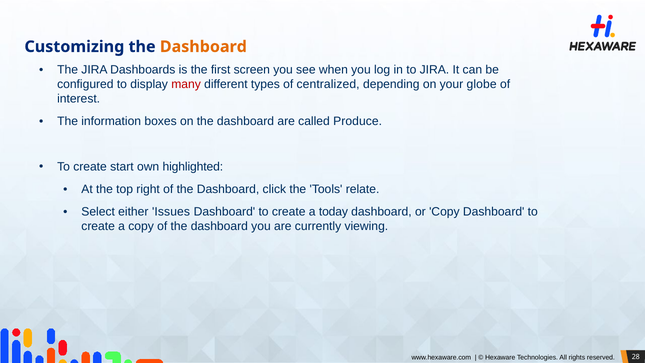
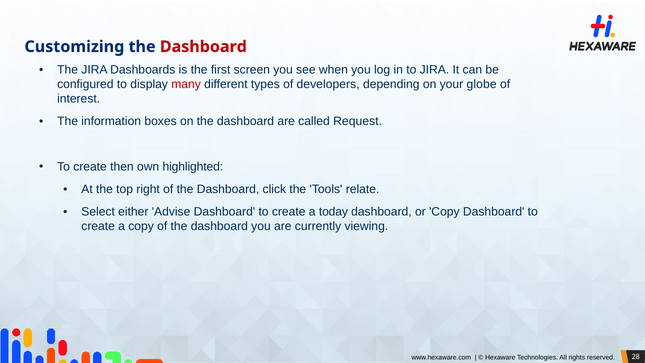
Dashboard colour: orange -> red (203, 47)
centralized: centralized -> developers (328, 84)
Produce: Produce -> Request (358, 121)
start: start -> then (122, 167)
Issues: Issues -> Advise (171, 212)
